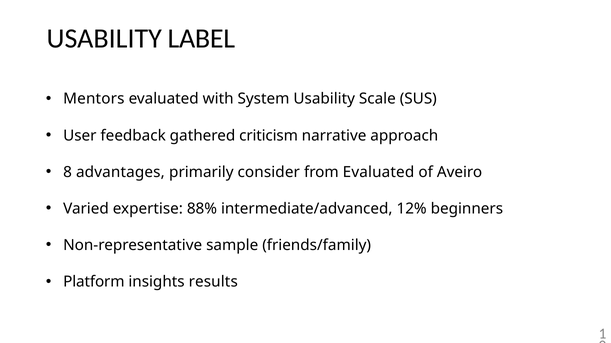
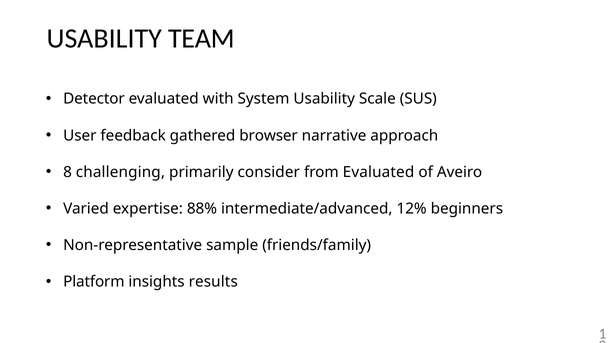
LABEL: LABEL -> TEAM (201, 39)
Mentors: Mentors -> Detector (94, 99)
criticism: criticism -> browser (269, 136)
advantages: advantages -> challenging (120, 172)
